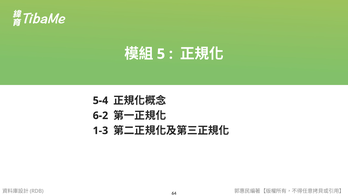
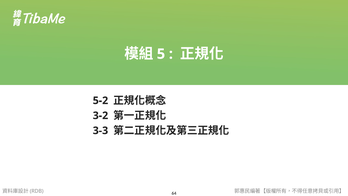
5-4: 5-4 -> 5-2 (100, 100)
6-2: 6-2 -> 3-2 (100, 115)
1-3: 1-3 -> 3-3 (100, 130)
